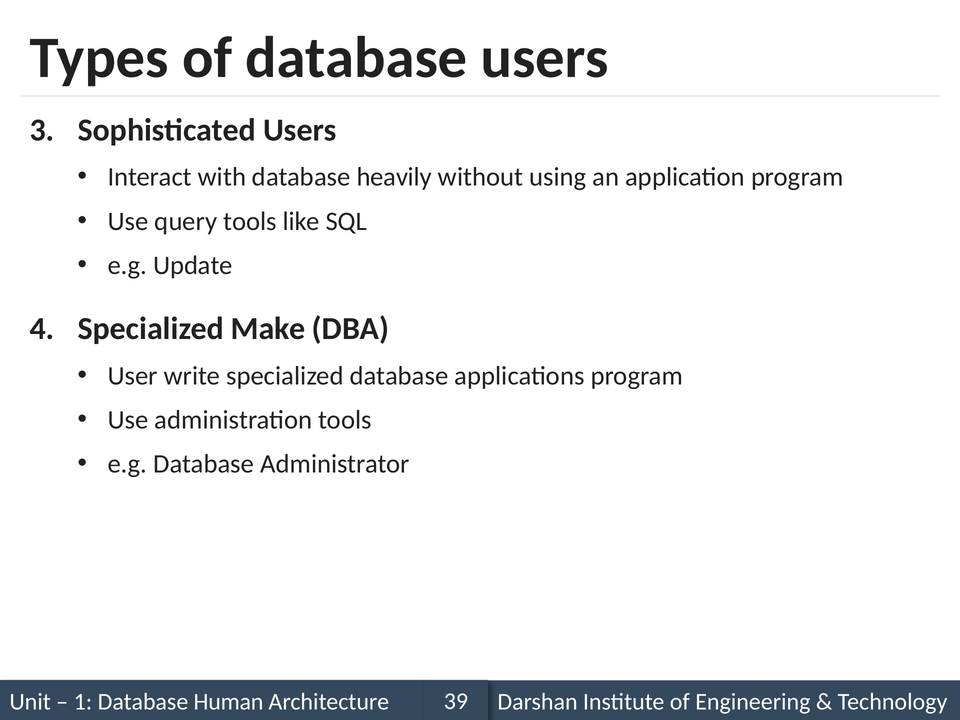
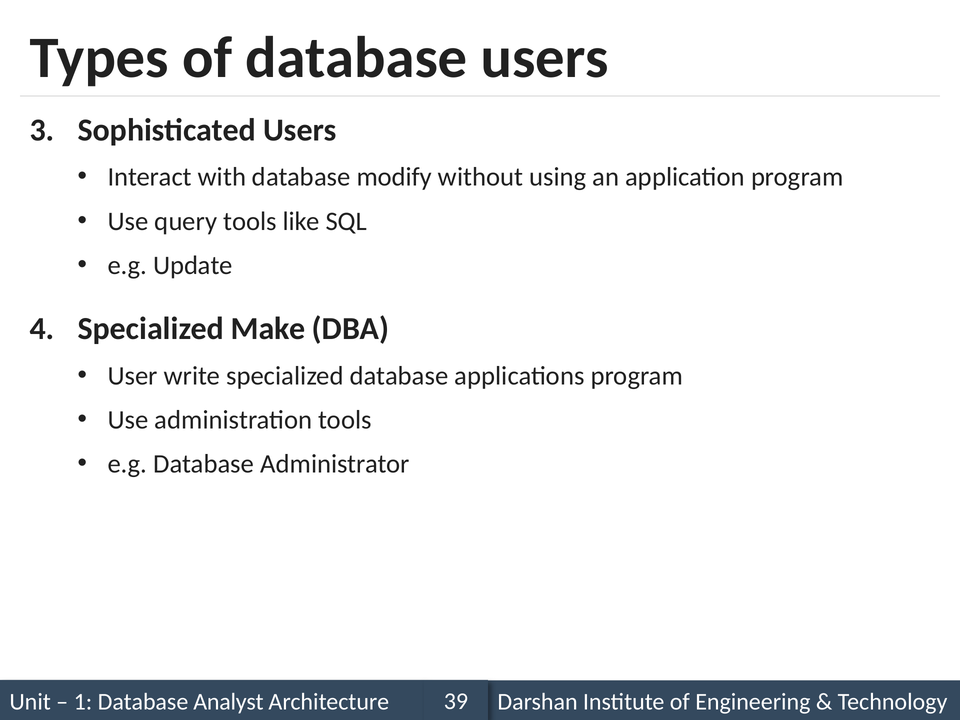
heavily: heavily -> modify (394, 177)
Human: Human -> Analyst (228, 702)
